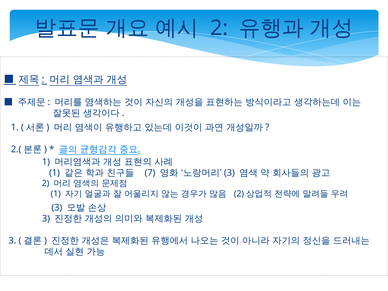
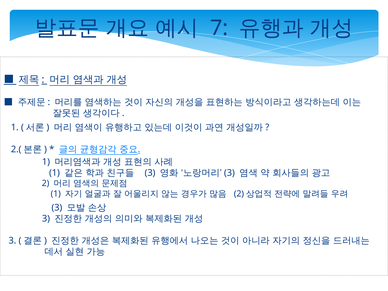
2: 2 -> 7 (219, 28)
7: 7 -> 3 (150, 173)
